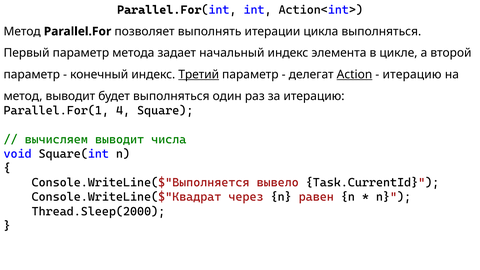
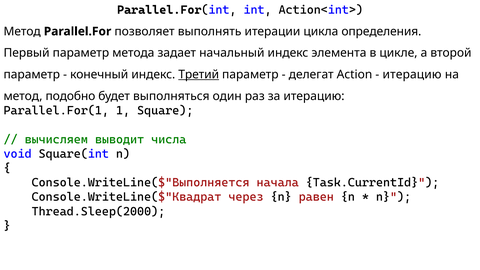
цикла выполняться: выполняться -> определения (381, 31)
Action underline: present -> none (355, 75)
метод выводит: выводит -> подобно (70, 96)
4: 4 -> 1 (123, 111)
вывело: вывело -> начала (278, 183)
